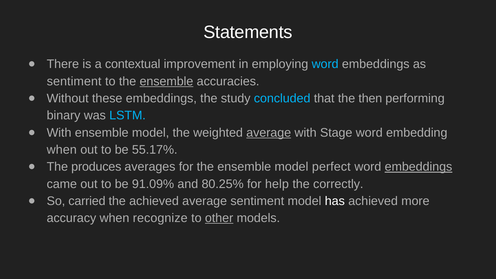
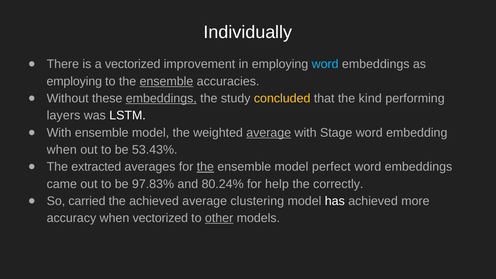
Statements: Statements -> Individually (248, 32)
a contextual: contextual -> vectorized (133, 64)
sentiment: sentiment -> employing (74, 81)
embeddings underline: none -> present (161, 98)
concluded colour: light blue -> yellow (282, 98)
then: then -> kind (370, 98)
binary: binary -> layers (63, 115)
LSTM colour: light blue -> white (128, 115)
55.17%: 55.17% -> 53.43% (155, 150)
produces: produces -> extracted (96, 167)
the underline: none -> present (205, 167)
embeddings underline: present -> none (418, 167)
91.09%: 91.09% -> 97.83% (153, 184)
80.25%: 80.25% -> 80.24% (223, 184)
average sentiment: sentiment -> clustering (257, 201)
when recognize: recognize -> vectorized (160, 218)
